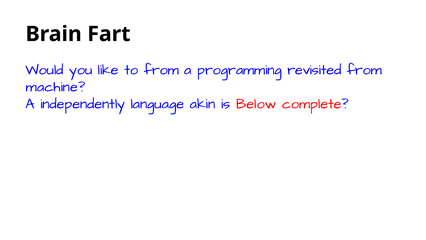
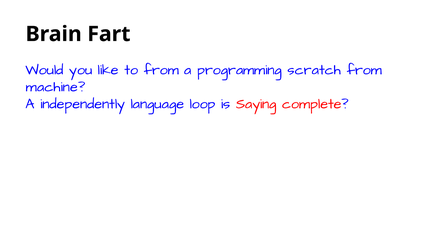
revisited: revisited -> scratch (314, 70)
akin: akin -> loop (203, 104)
Below: Below -> Saying (256, 104)
